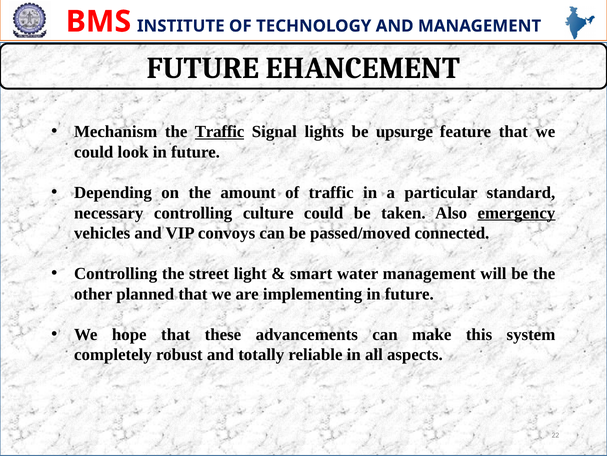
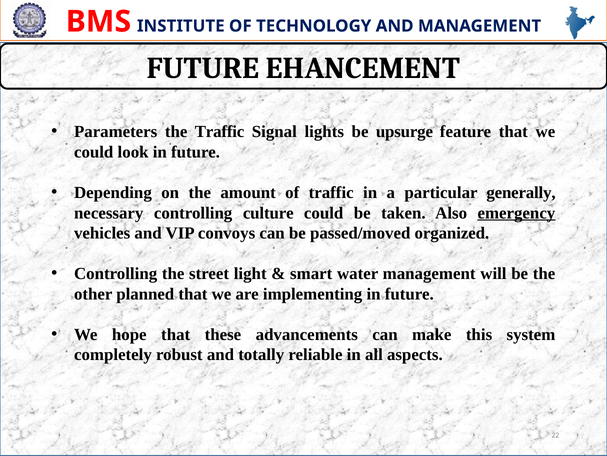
Mechanism: Mechanism -> Parameters (116, 132)
Traffic underline: present -> none (220, 132)
standard: standard -> generally (521, 192)
connected: connected -> organized (452, 233)
